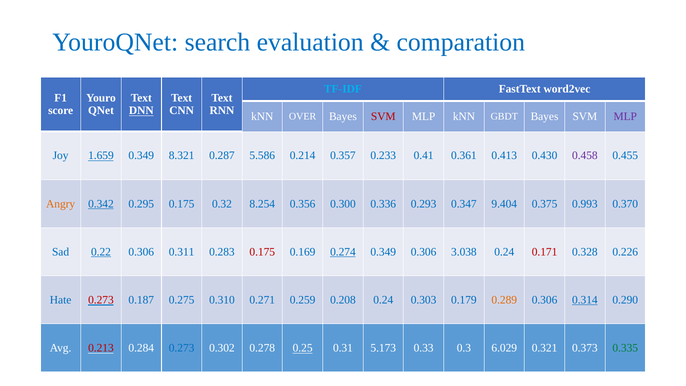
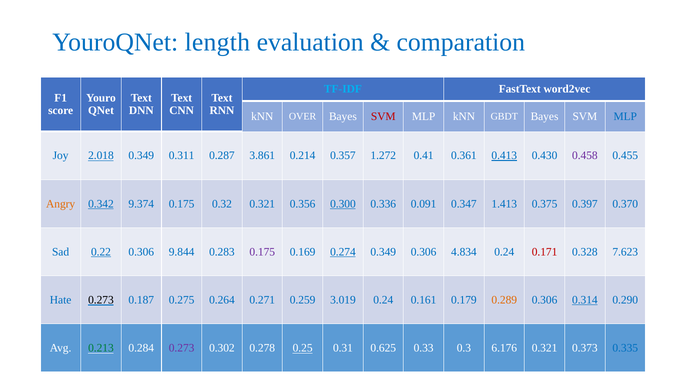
search: search -> length (217, 42)
DNN underline: present -> none (141, 111)
MLP colour: purple -> blue (625, 116)
1.659: 1.659 -> 2.018 (101, 156)
8.321: 8.321 -> 0.311 (182, 156)
5.586: 5.586 -> 3.861 (262, 156)
0.233: 0.233 -> 1.272 (383, 156)
0.413 underline: none -> present (504, 156)
0.295: 0.295 -> 9.374 (141, 204)
0.32 8.254: 8.254 -> 0.321 (262, 204)
0.300 underline: none -> present (343, 204)
0.293: 0.293 -> 0.091 (424, 204)
9.404: 9.404 -> 1.413 (504, 204)
0.993: 0.993 -> 0.397 (585, 204)
0.311: 0.311 -> 9.844 (182, 252)
0.175 colour: red -> purple (262, 252)
3.038: 3.038 -> 4.834 (464, 252)
0.226: 0.226 -> 7.623 (625, 252)
0.273 colour: red -> black (101, 300)
0.310: 0.310 -> 0.264 (222, 300)
0.208: 0.208 -> 3.019 (343, 300)
0.303: 0.303 -> 0.161 (424, 300)
0.213 colour: red -> green (101, 348)
0.273 colour: blue -> purple (182, 348)
5.173: 5.173 -> 0.625 (383, 348)
6.029: 6.029 -> 6.176 (504, 348)
0.335 colour: green -> blue (625, 348)
